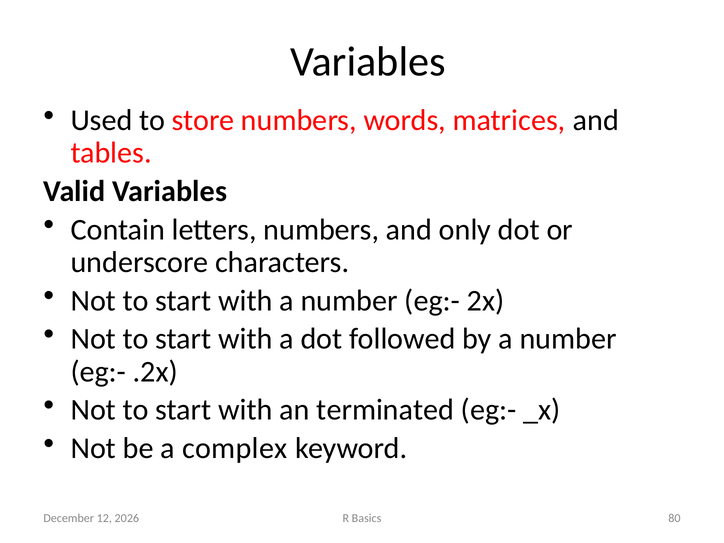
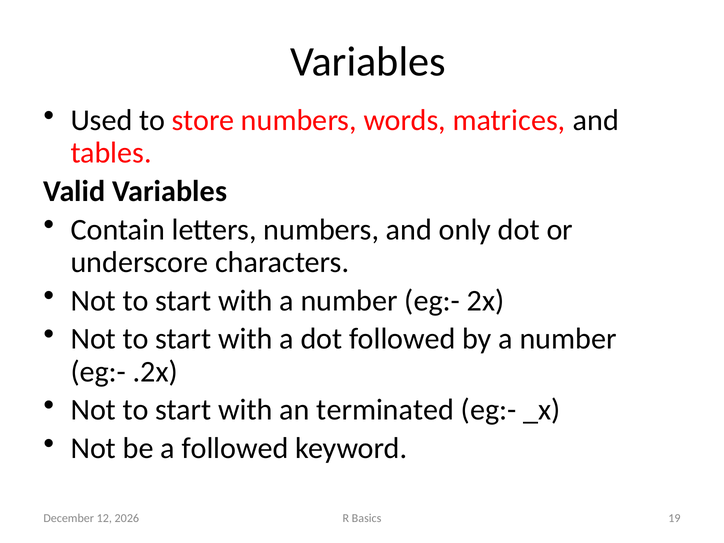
a complex: complex -> followed (235, 448)
80: 80 -> 19 (674, 518)
